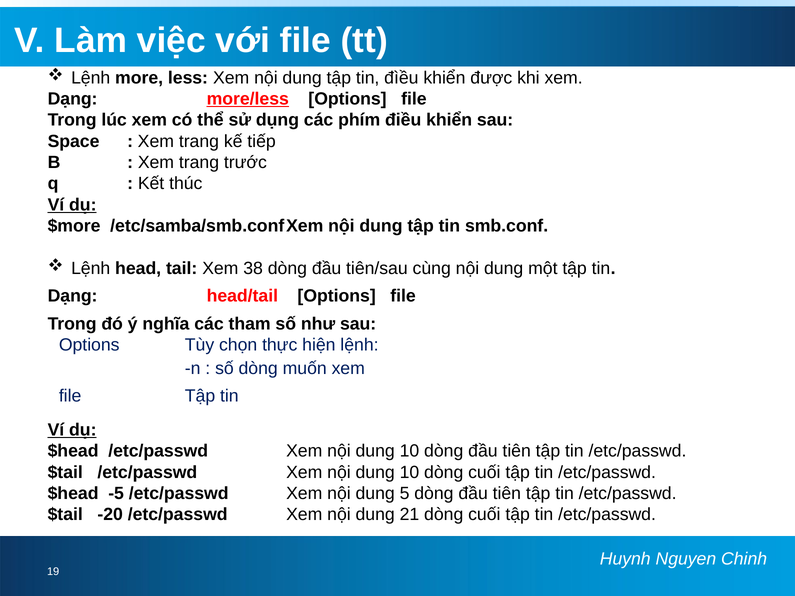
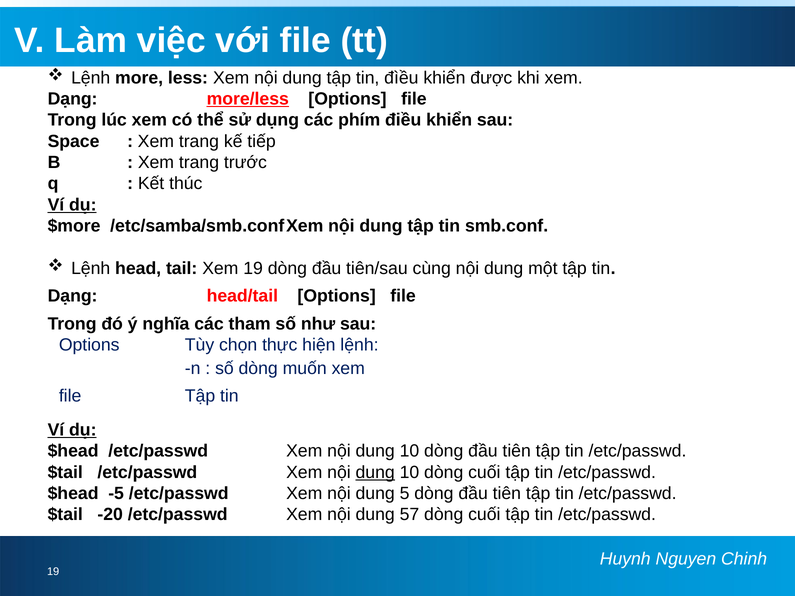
Xem 38: 38 -> 19 (253, 268)
dung underline: none -> present (375, 472)
21: 21 -> 57 (409, 515)
